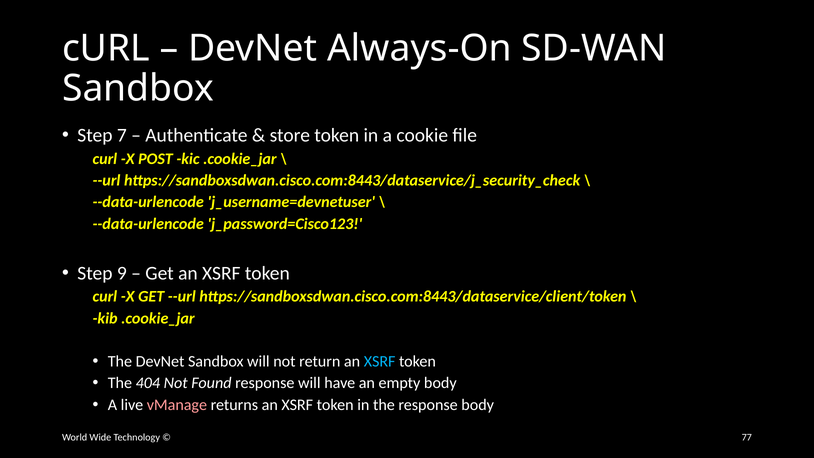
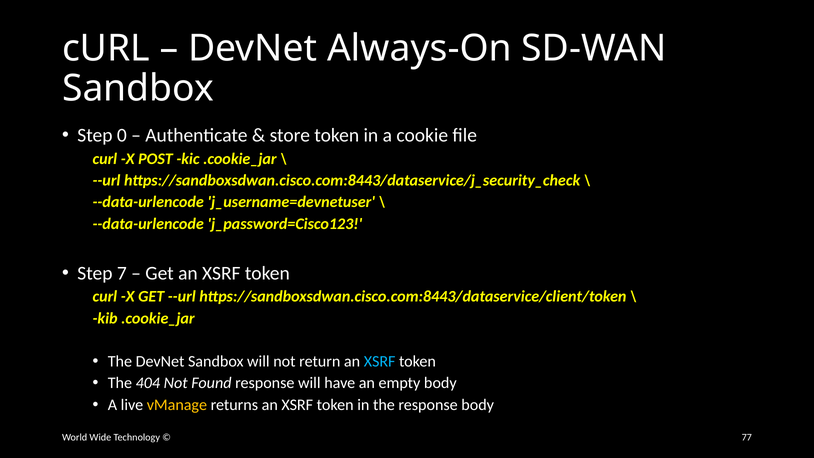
7: 7 -> 0 (122, 135)
9: 9 -> 7 (122, 273)
vManage colour: pink -> yellow (177, 405)
